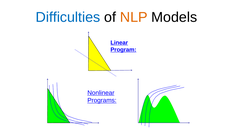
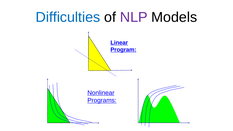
NLP colour: orange -> purple (134, 17)
